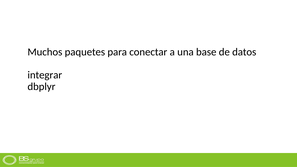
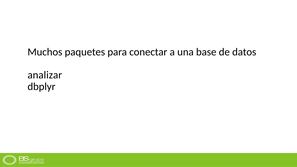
integrar: integrar -> analizar (45, 75)
